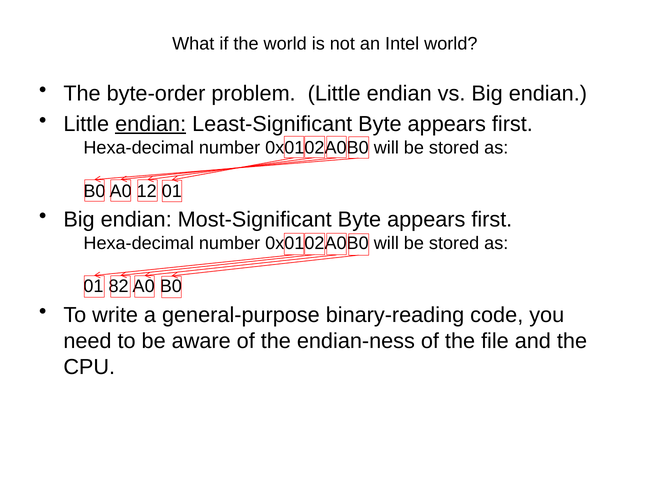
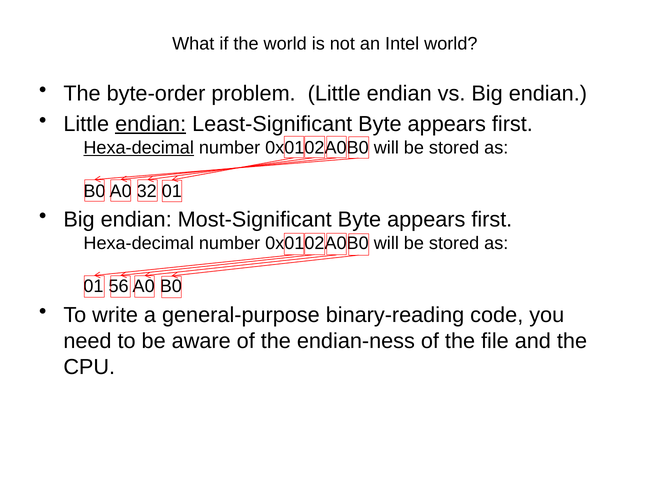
Hexa-decimal underline: none -> present (139, 148)
12: 12 -> 32 (147, 191)
82: 82 -> 56 (119, 286)
